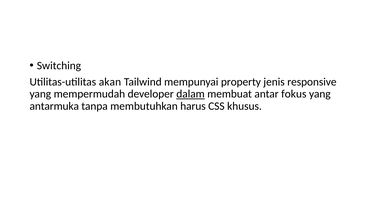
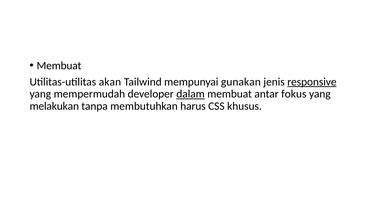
Switching: Switching -> Membuat (59, 66)
property: property -> gunakan (241, 82)
responsive underline: none -> present (312, 82)
antarmuka: antarmuka -> melakukan (54, 106)
